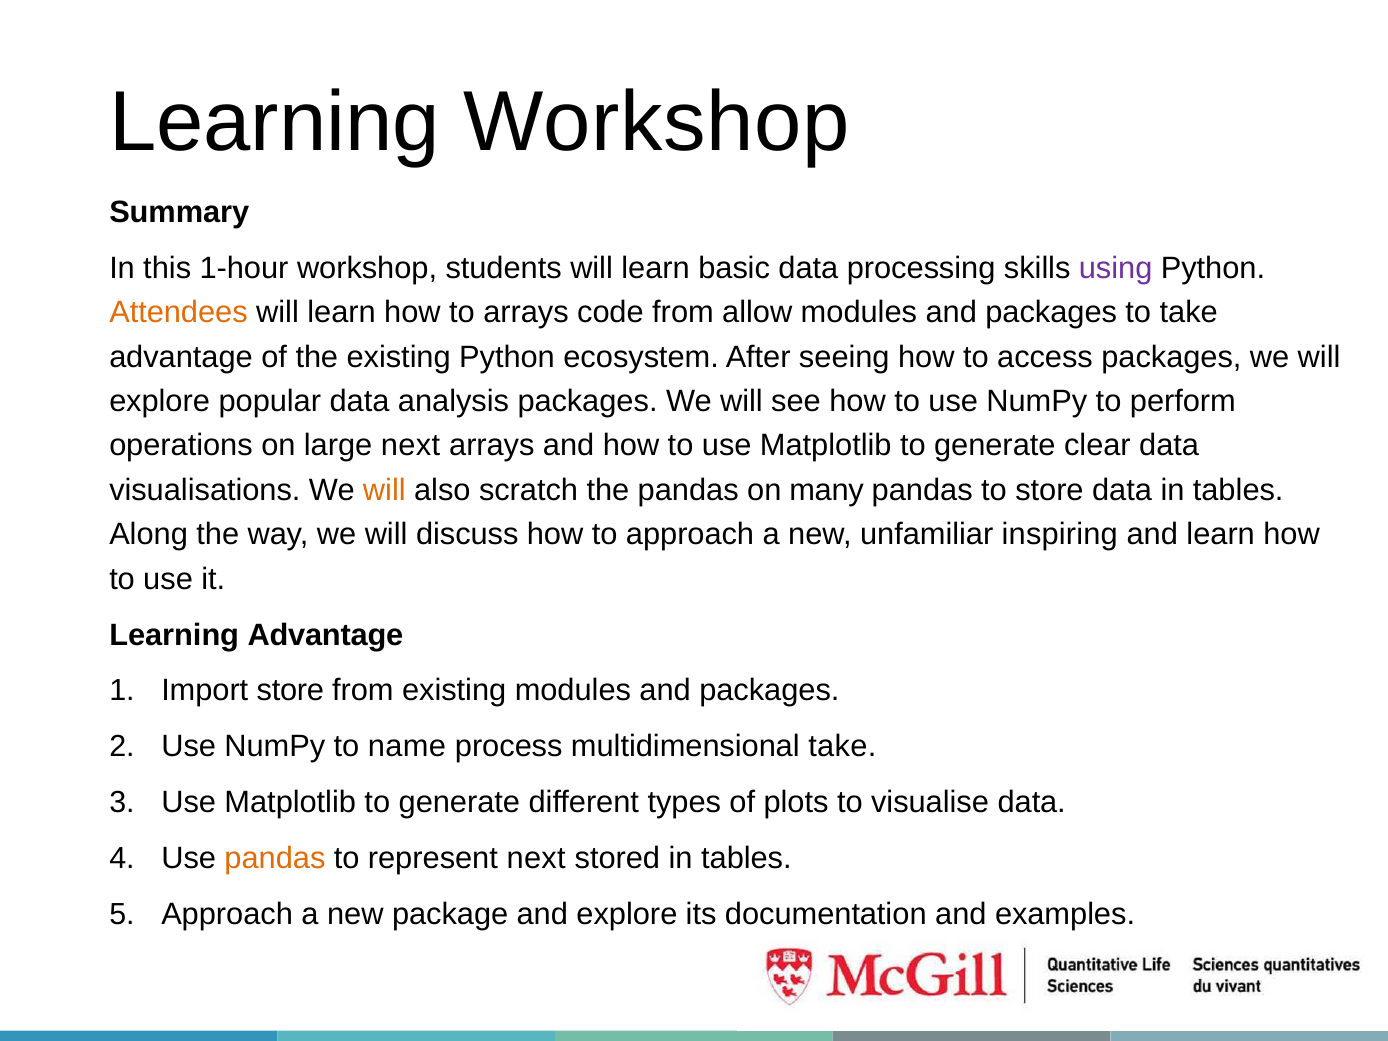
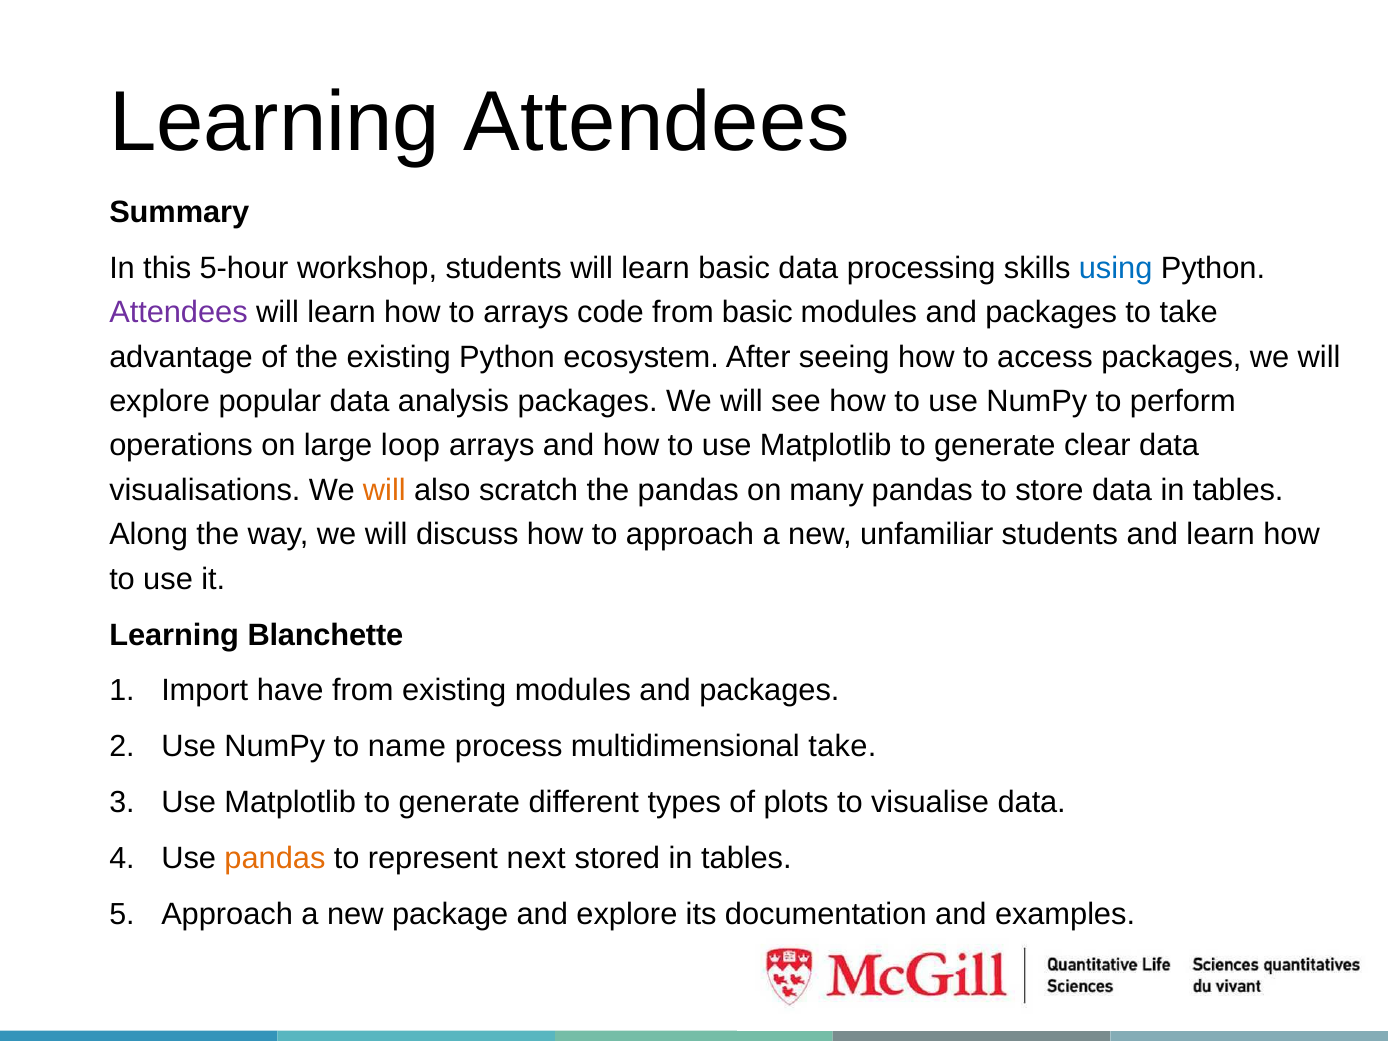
Learning Workshop: Workshop -> Attendees (656, 123)
1-hour: 1-hour -> 5-hour (244, 268)
using colour: purple -> blue (1116, 268)
Attendees colour: orange -> purple (178, 313)
from allow: allow -> basic (757, 313)
large next: next -> loop (411, 446)
unfamiliar inspiring: inspiring -> students (1060, 535)
Learning Advantage: Advantage -> Blanchette (325, 635)
Import store: store -> have (290, 691)
